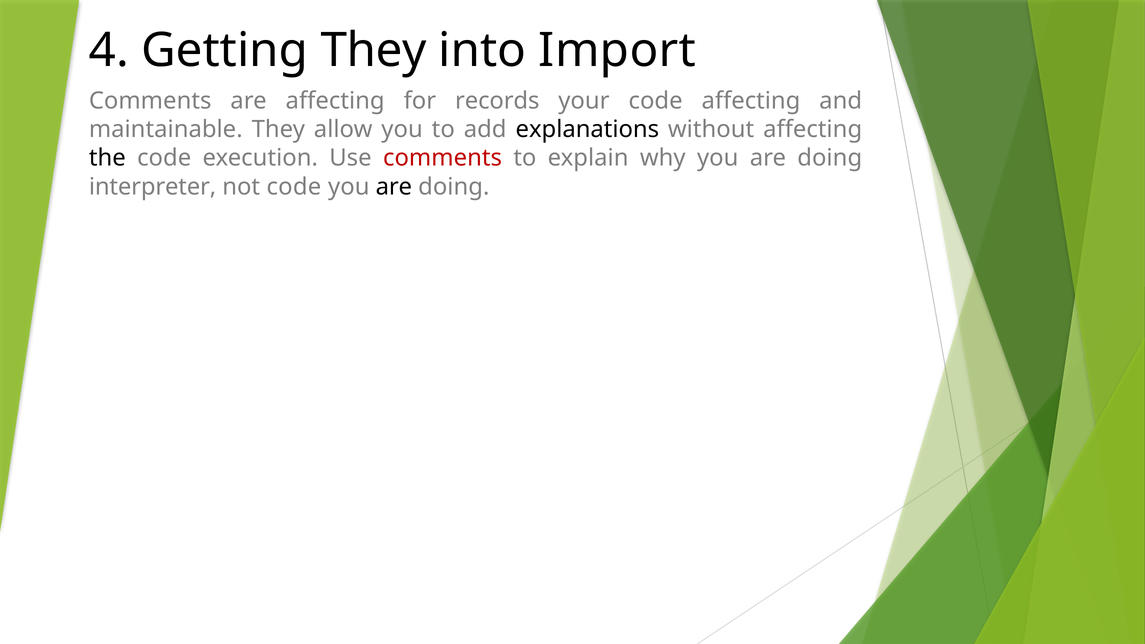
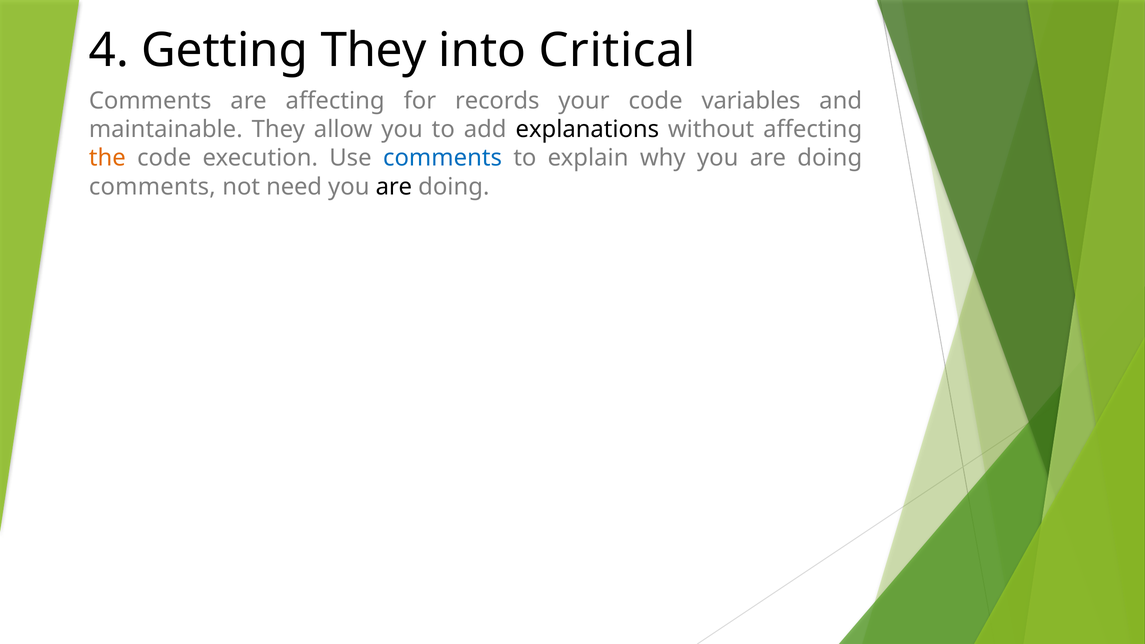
Import: Import -> Critical (617, 51)
code affecting: affecting -> variables (751, 101)
the colour: black -> orange (107, 158)
comments colour: red -> blue (443, 158)
interpreter: interpreter -> comments (152, 187)
not code: code -> need (294, 187)
